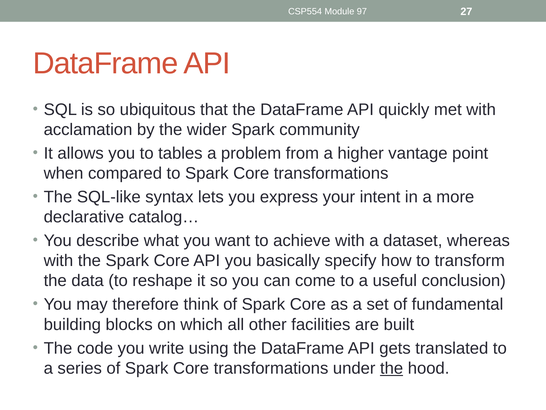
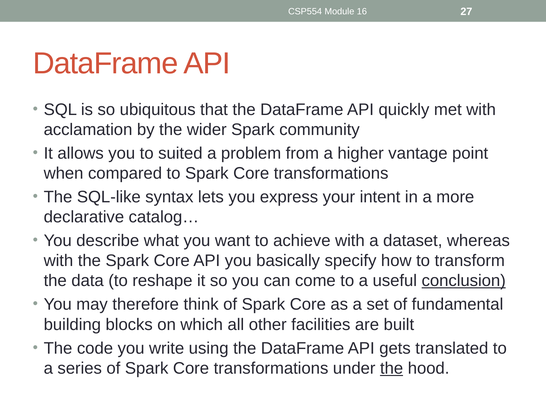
97: 97 -> 16 (362, 12)
tables: tables -> suited (180, 153)
conclusion underline: none -> present (464, 280)
